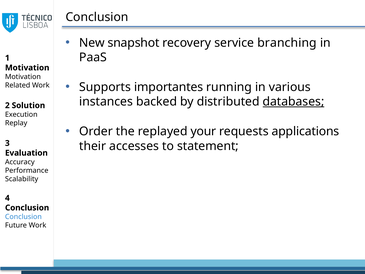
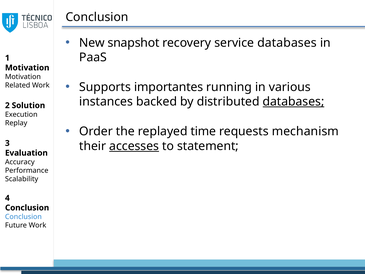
service branching: branching -> databases (287, 43)
your: your -> time (203, 131)
applications: applications -> mechanism (305, 131)
accesses underline: none -> present (134, 146)
